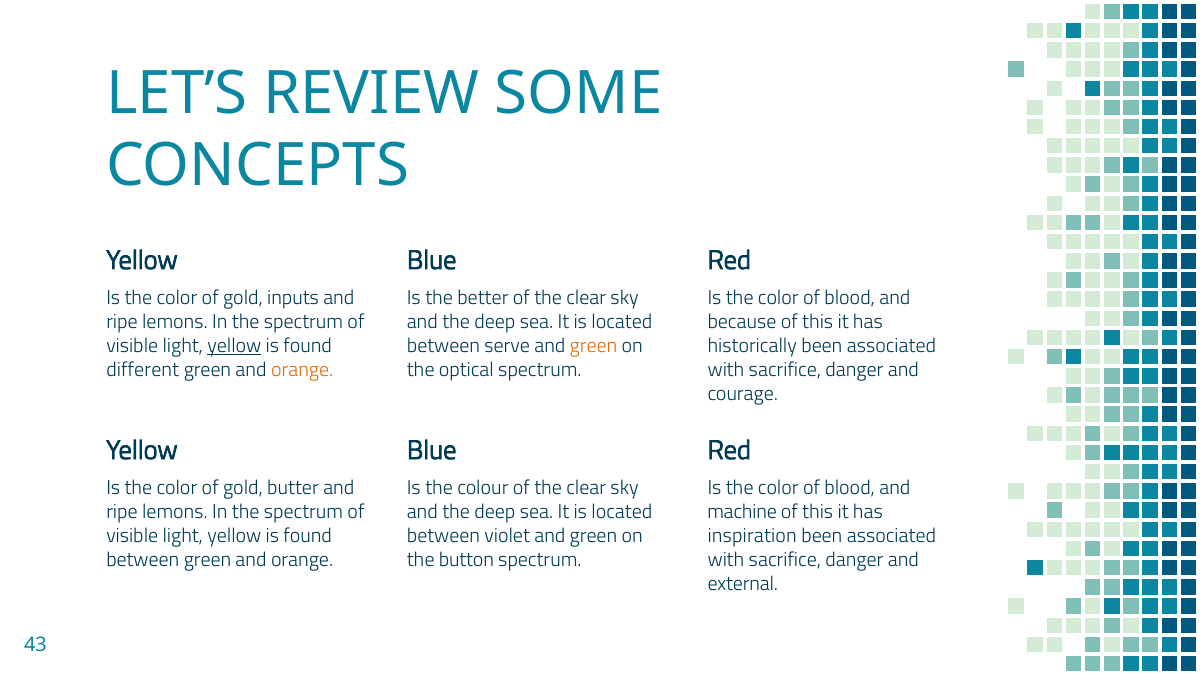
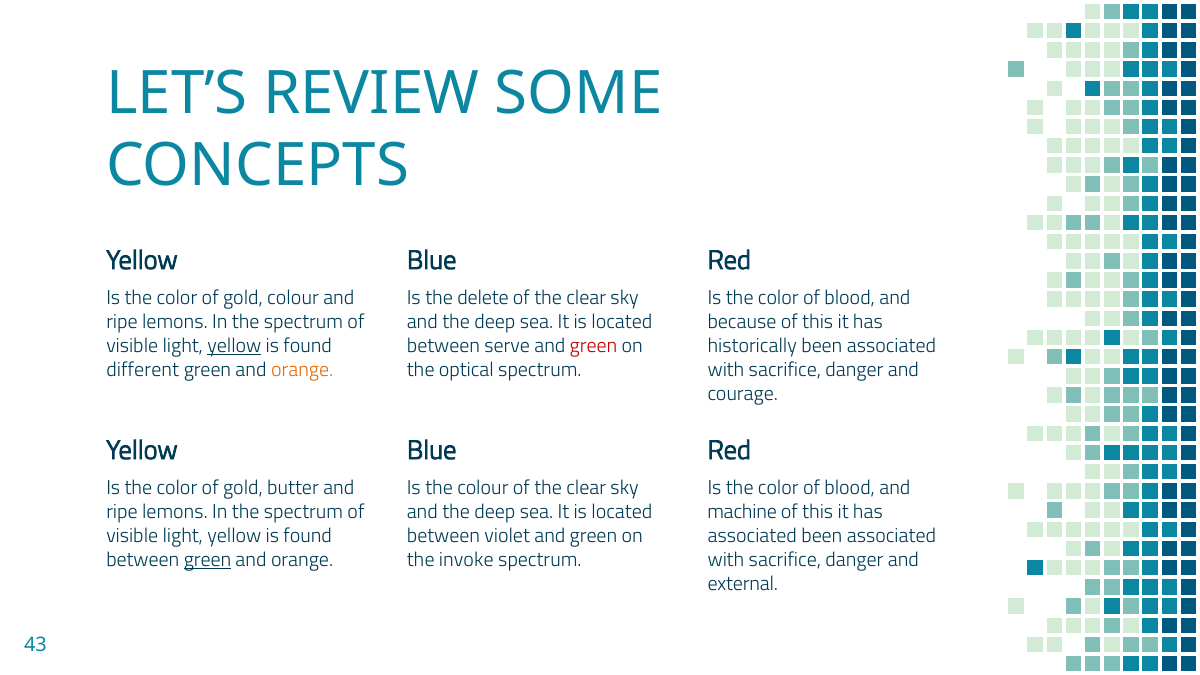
gold inputs: inputs -> colour (293, 298)
better: better -> delete (483, 298)
green colour: orange -> red (594, 346)
inspiration: inspiration -> associated (752, 536)
green underline: none -> present (208, 560)
button: button -> invoke (466, 560)
